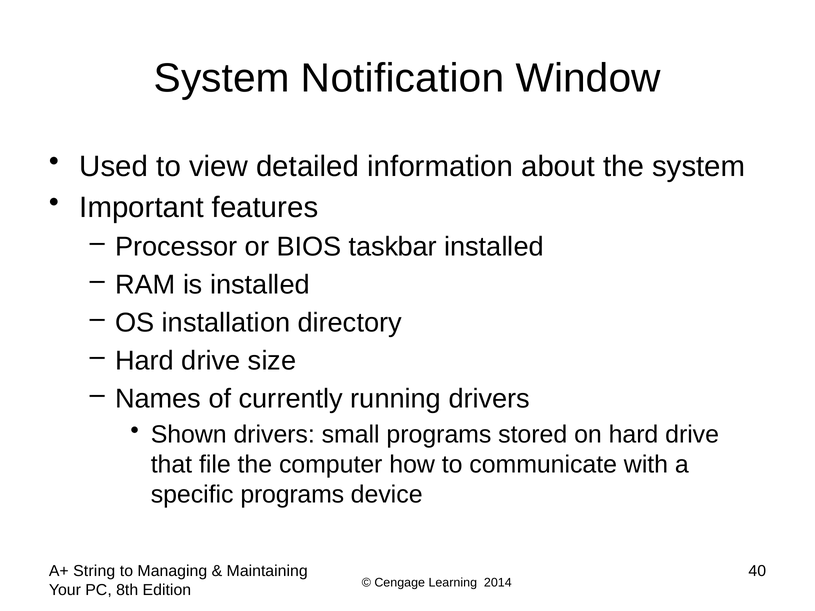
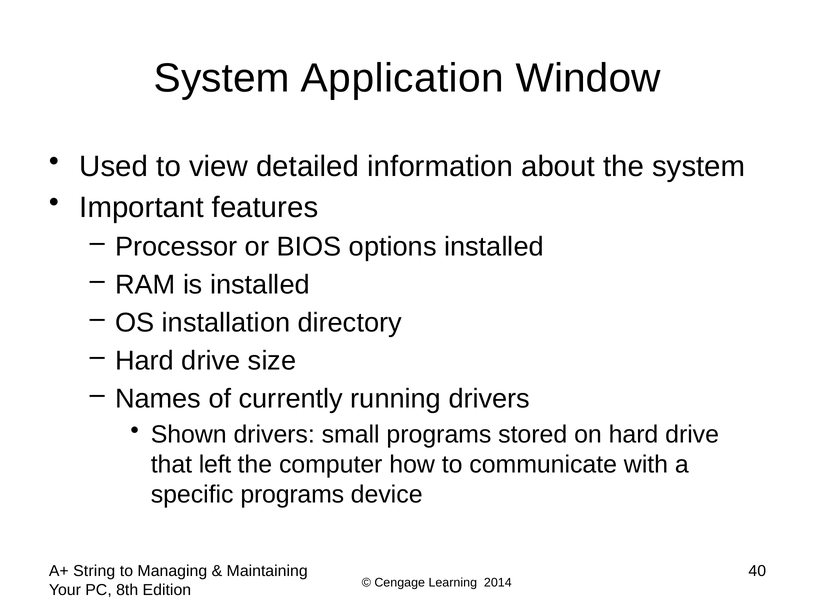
Notification: Notification -> Application (403, 78)
taskbar: taskbar -> options (393, 247)
file: file -> left (215, 465)
